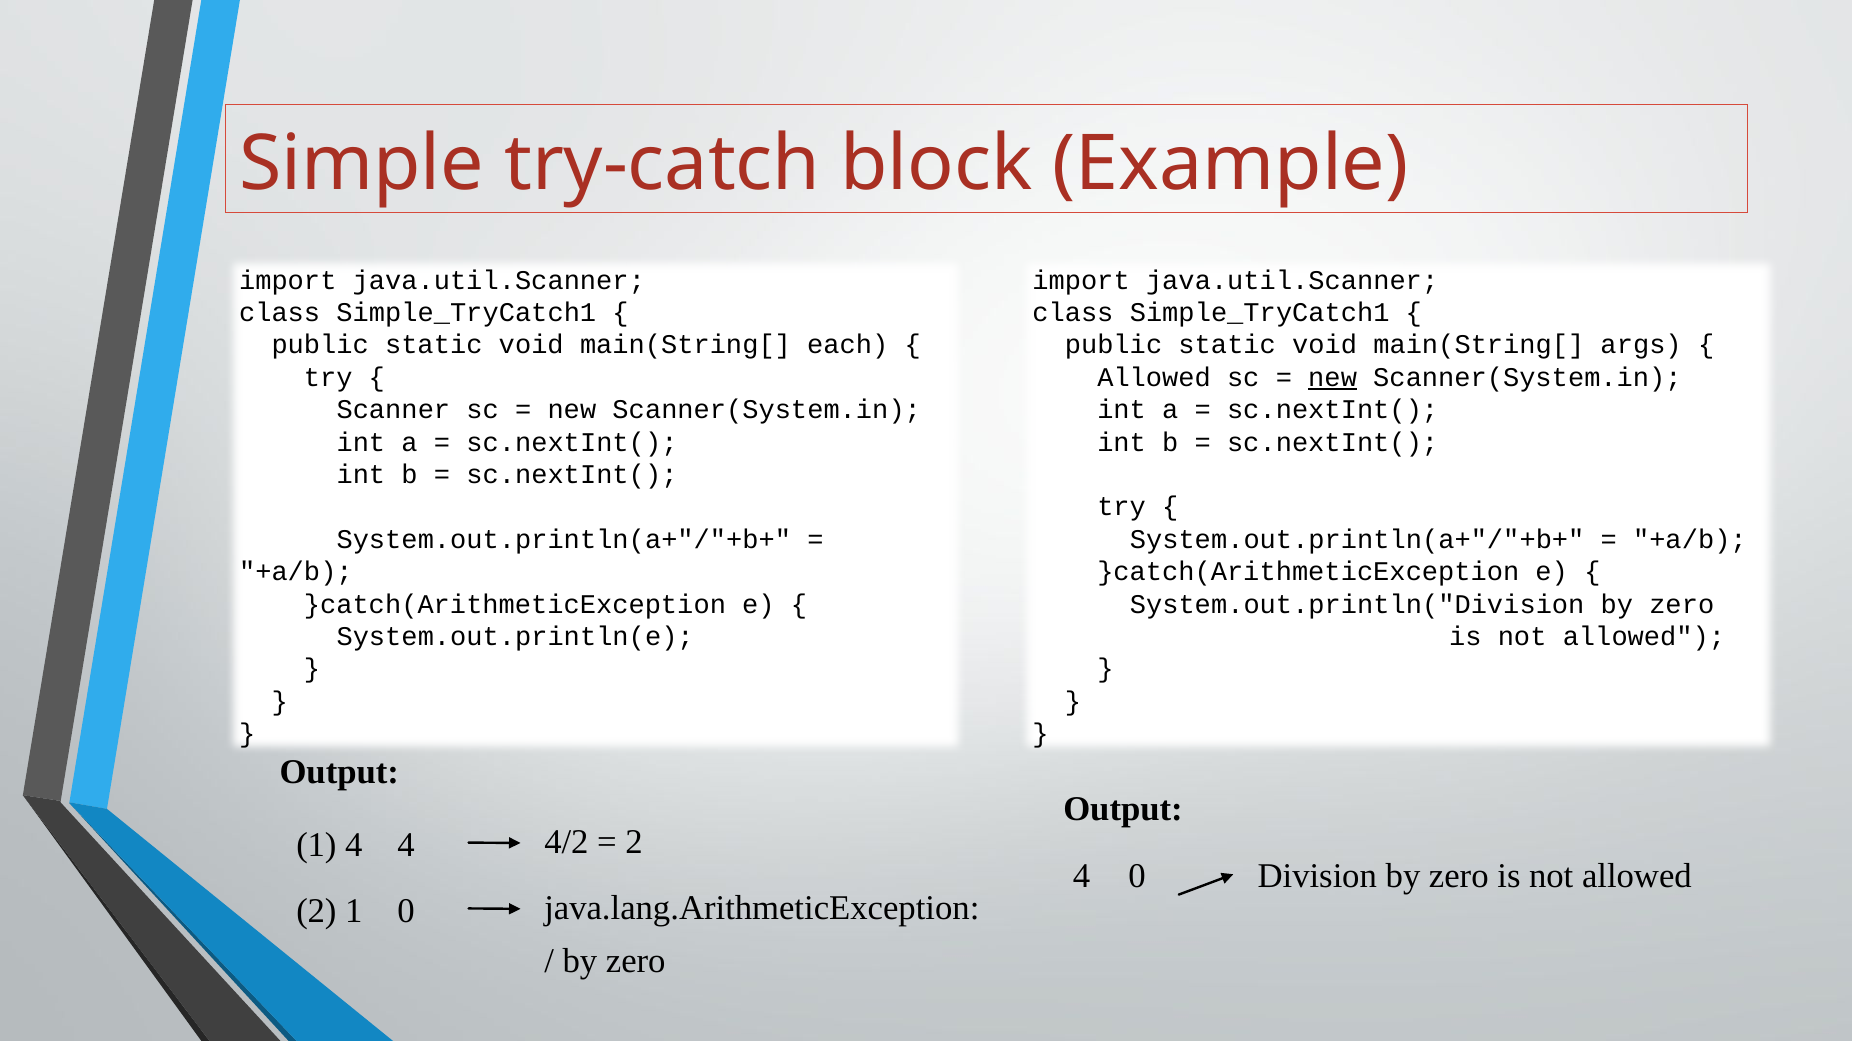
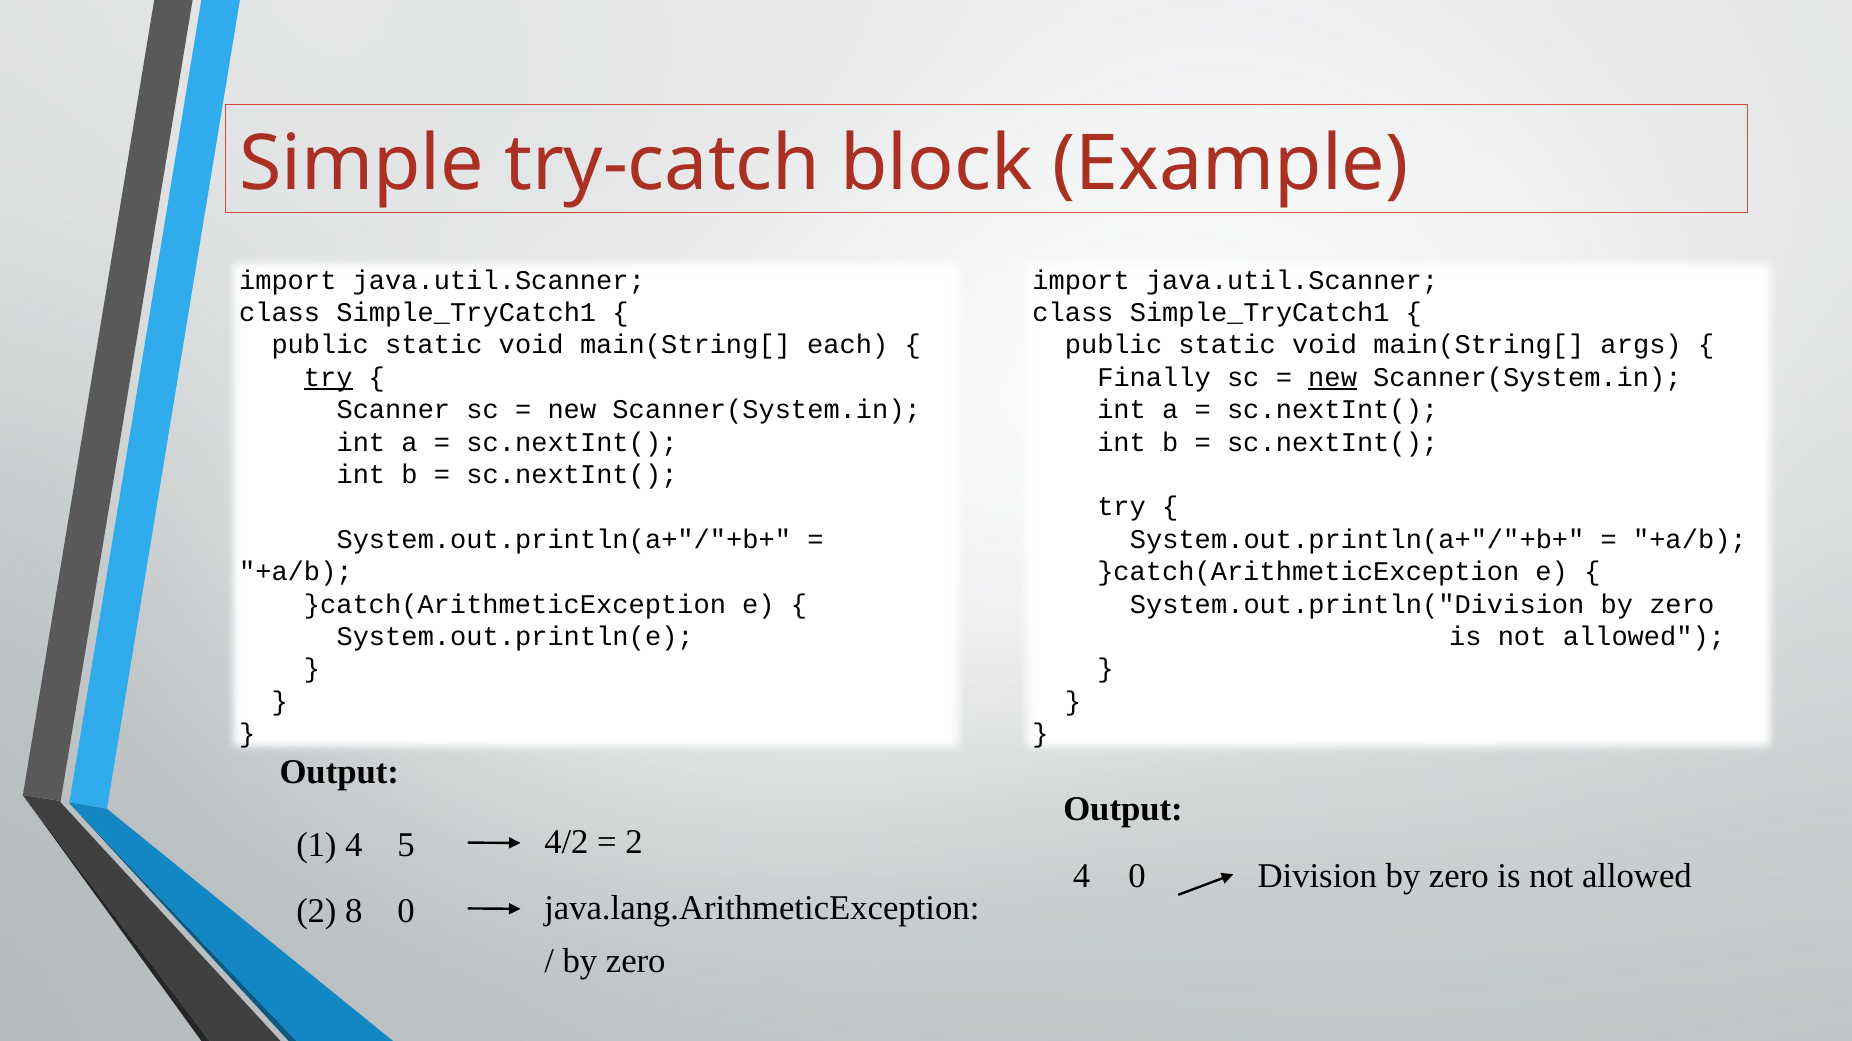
try underline: none -> present (328, 378)
Allowed: Allowed -> Finally (1154, 378)
4 4: 4 -> 5 (406, 846)
2 1: 1 -> 8 (354, 912)
